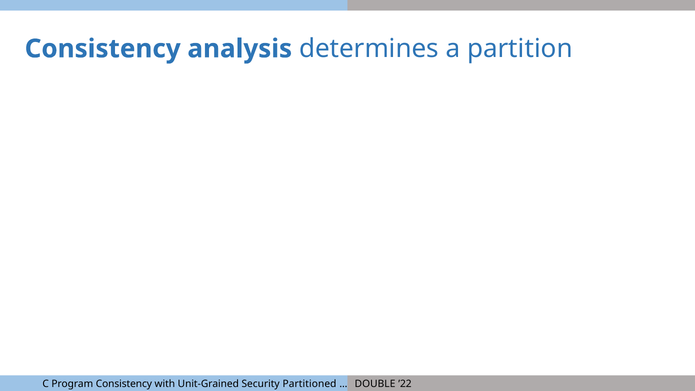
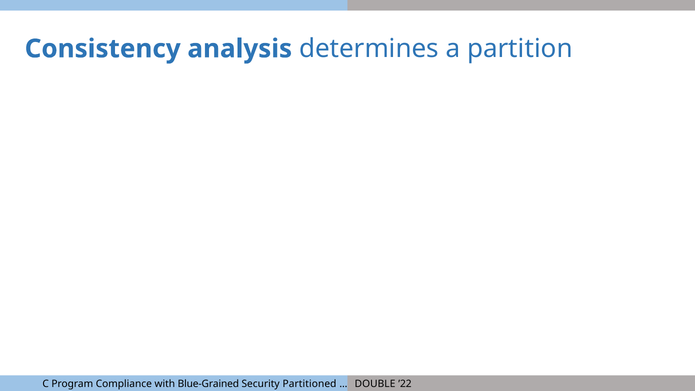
Program Consistency: Consistency -> Compliance (124, 384)
Unit-Grained: Unit-Grained -> Blue-Grained (208, 384)
